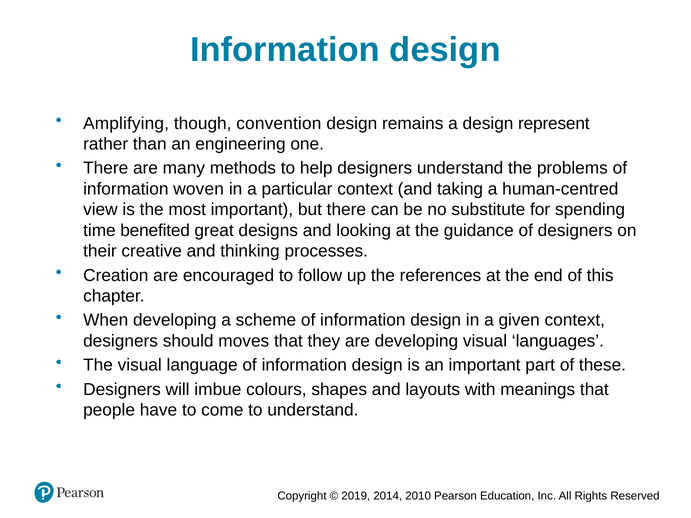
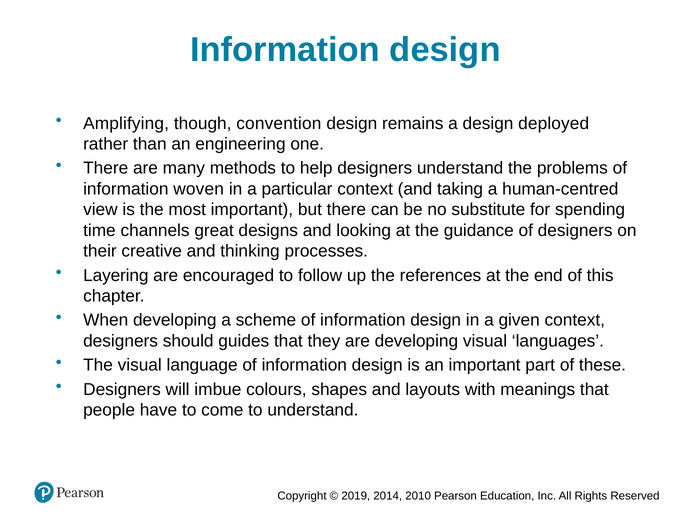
represent: represent -> deployed (554, 123)
benefited: benefited -> channels (155, 231)
Creation: Creation -> Layering (116, 275)
moves: moves -> guides (244, 341)
